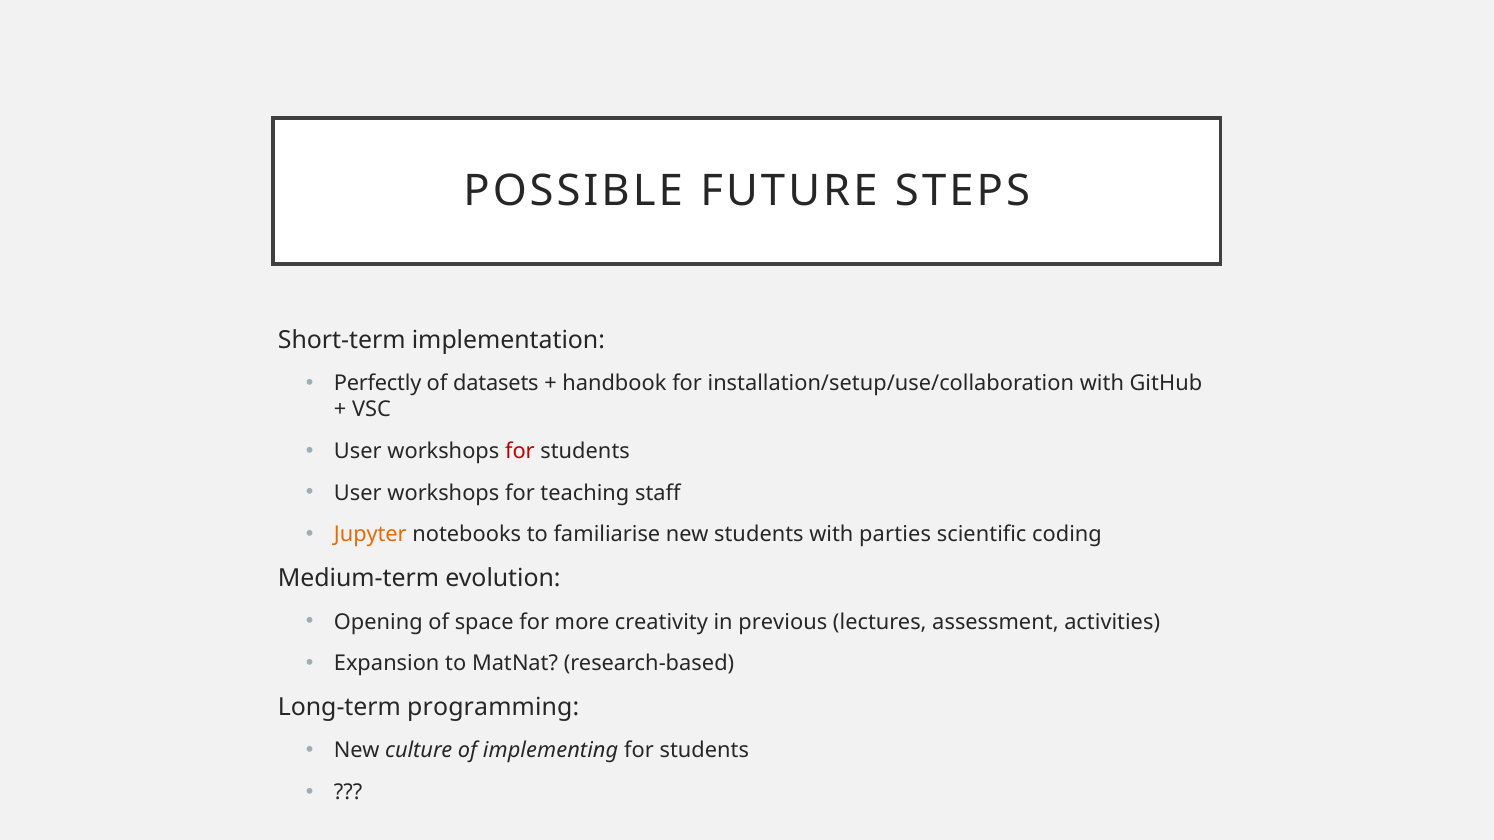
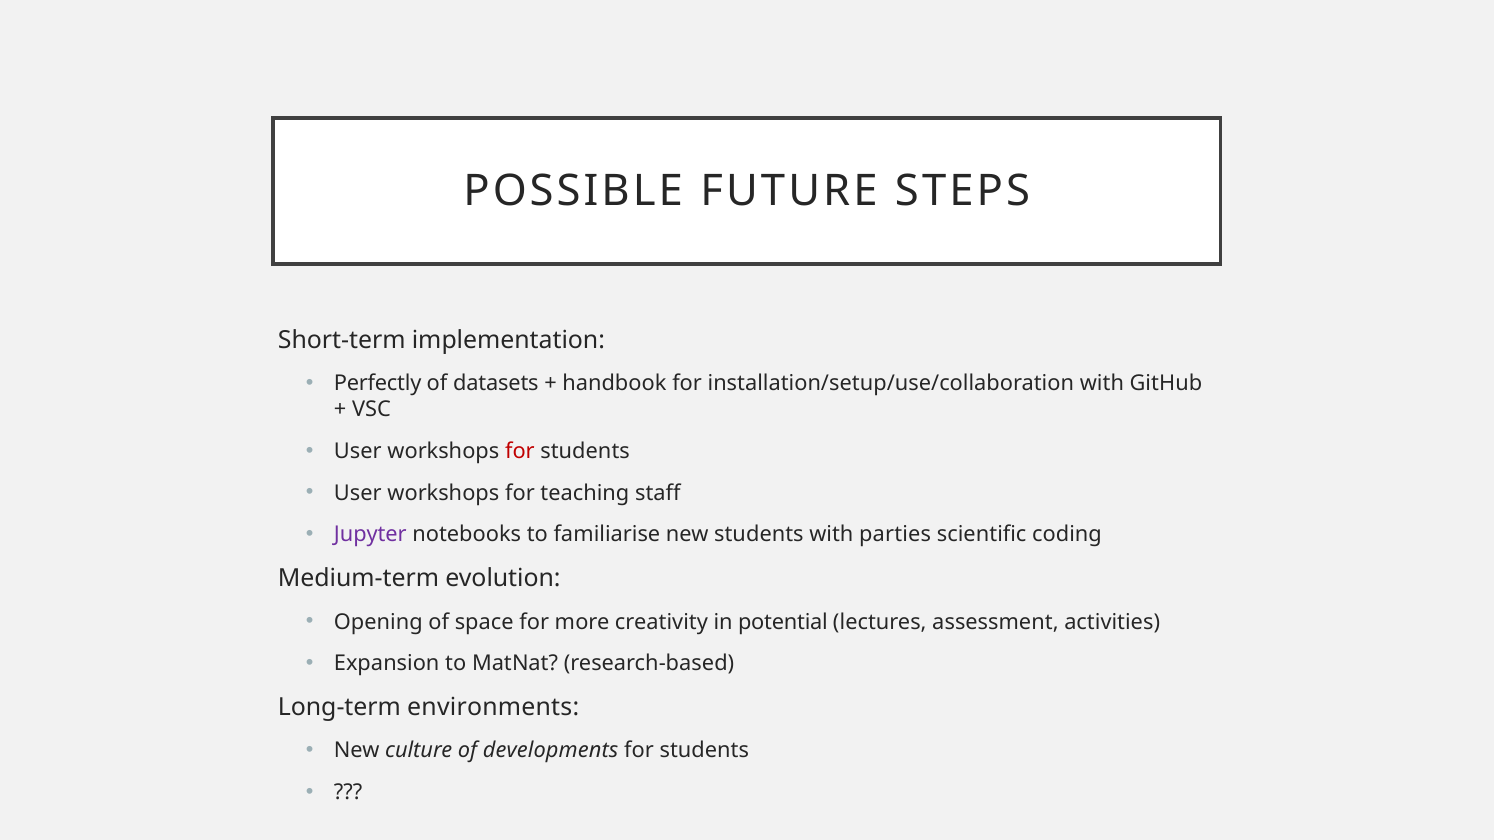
Jupyter colour: orange -> purple (370, 535)
previous: previous -> potential (783, 622)
programming: programming -> environments (493, 708)
implementing: implementing -> developments (551, 751)
